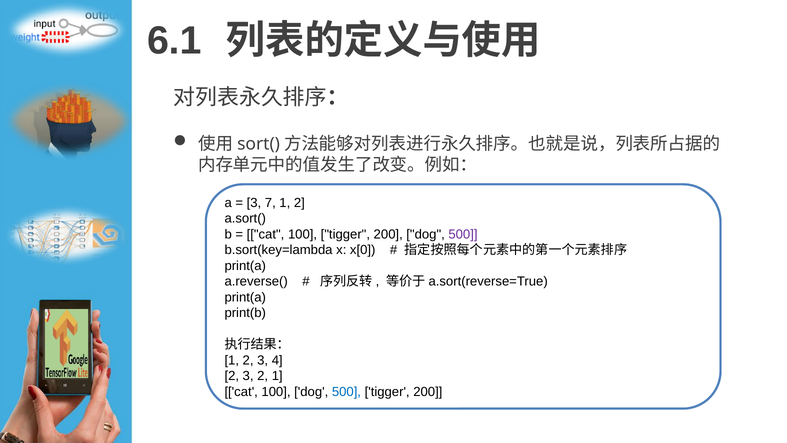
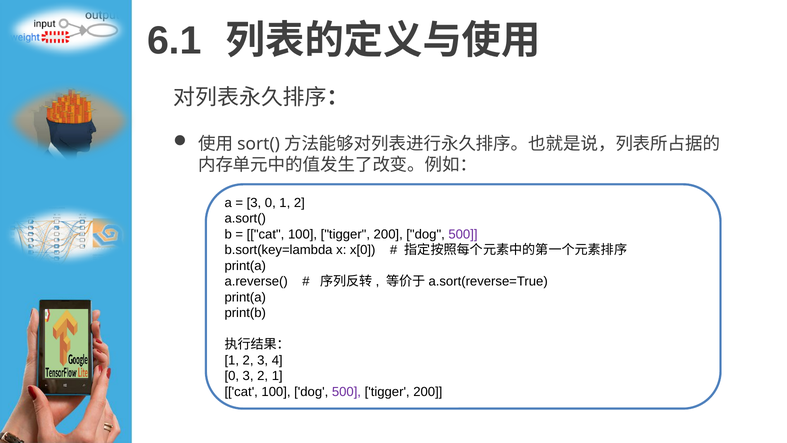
3 7: 7 -> 0 (270, 203)
2: 2 -> 0 (232, 376)
500 colour: blue -> purple (346, 392)
